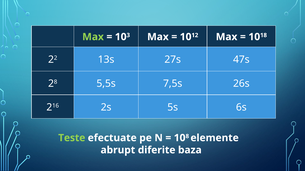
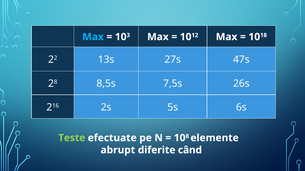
Max colour: light green -> light blue (93, 37)
5,5s: 5,5s -> 8,5s (106, 84)
baza: baza -> când (190, 150)
